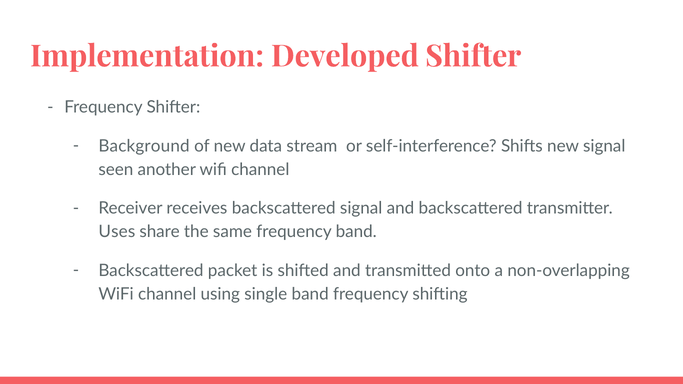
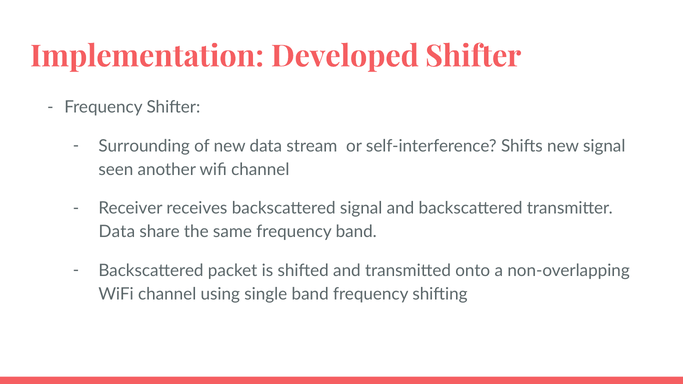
Background: Background -> Surrounding (144, 146)
Uses: Uses -> Data (117, 232)
